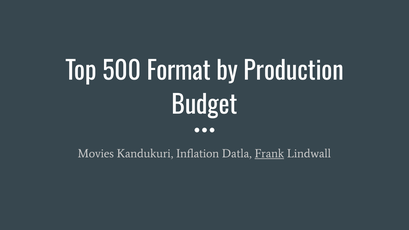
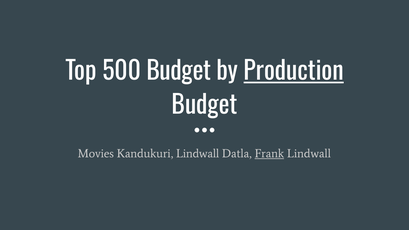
500 Format: Format -> Budget (179, 72)
Production underline: none -> present (294, 72)
Kandukuri Inflation: Inflation -> Lindwall (198, 154)
